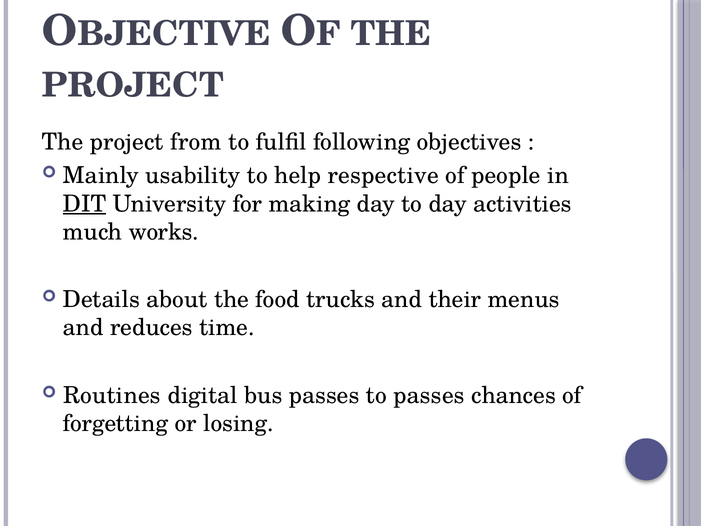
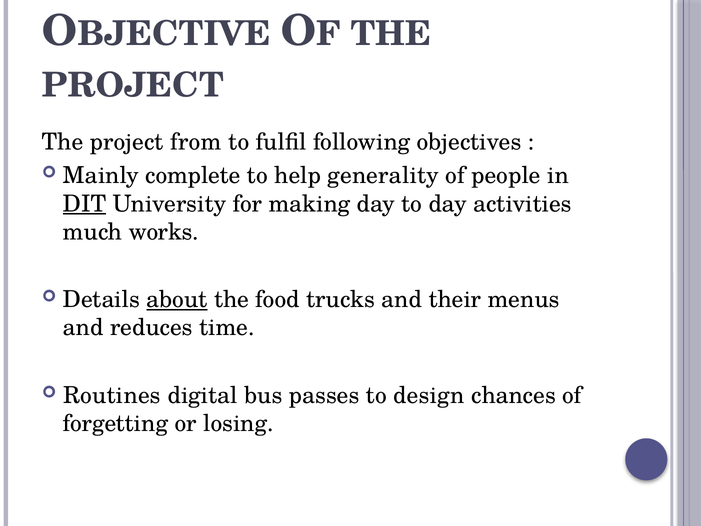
usability: usability -> complete (193, 176)
respective: respective -> generality (383, 176)
about underline: none -> present (177, 300)
to passes: passes -> design (429, 395)
